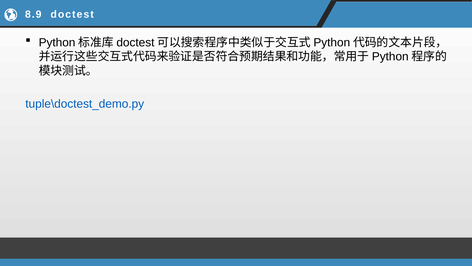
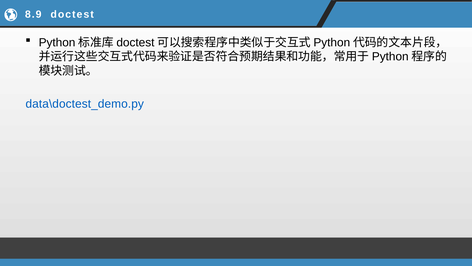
tuple\doctest_demo.py: tuple\doctest_demo.py -> data\doctest_demo.py (85, 104)
